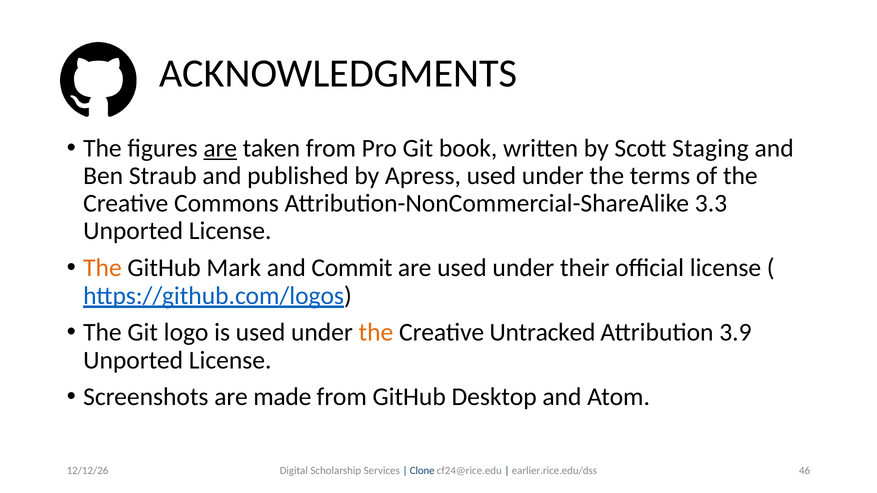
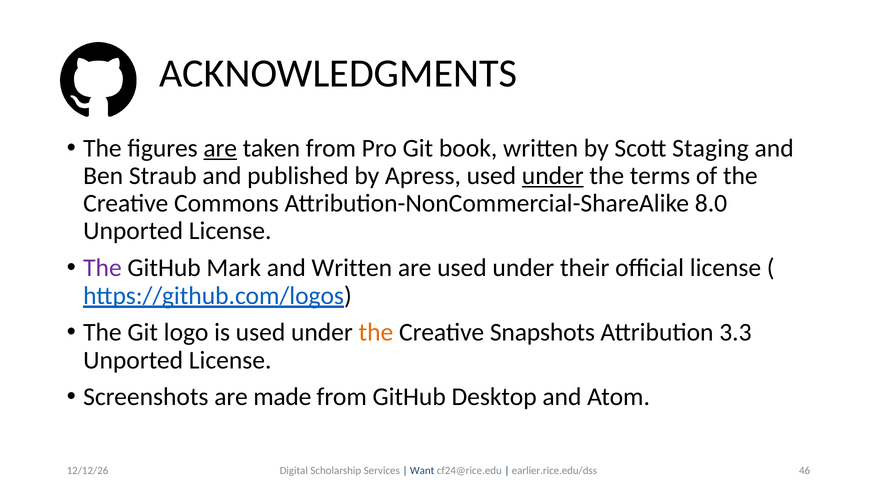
under underline: none -> present (553, 176)
3.3: 3.3 -> 8.0 (711, 203)
The colour: orange -> purple (102, 268)
and Commit: Commit -> Written (352, 268)
Untracked: Untracked -> Snapshots (542, 333)
3.9: 3.9 -> 3.3 (735, 333)
Clone: Clone -> Want (422, 471)
